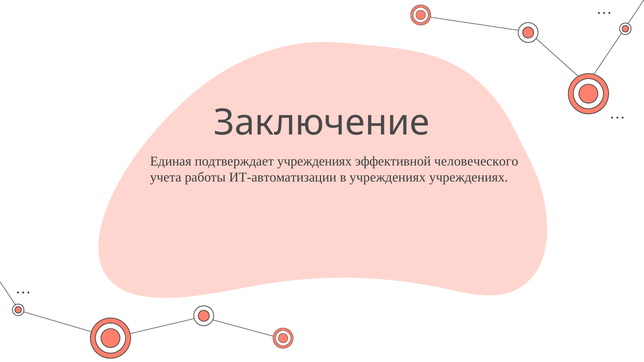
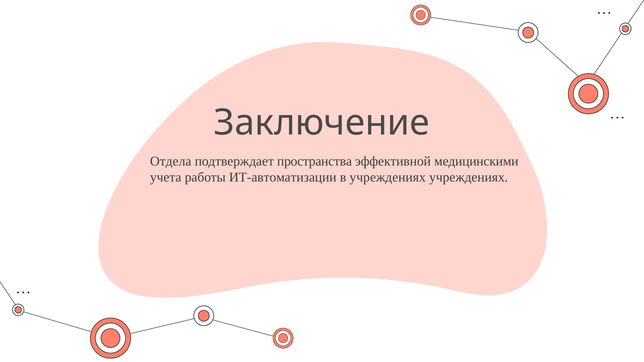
Единая: Единая -> Отдела (171, 161)
подтверждает учреждениях: учреждениях -> пространства (315, 161)
человеческого: человеческого -> медицинскими (476, 161)
